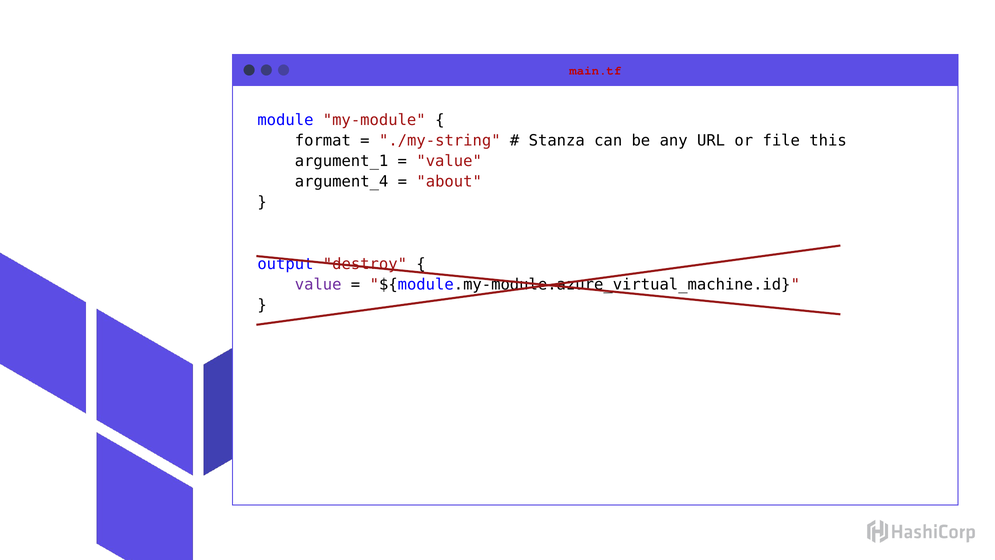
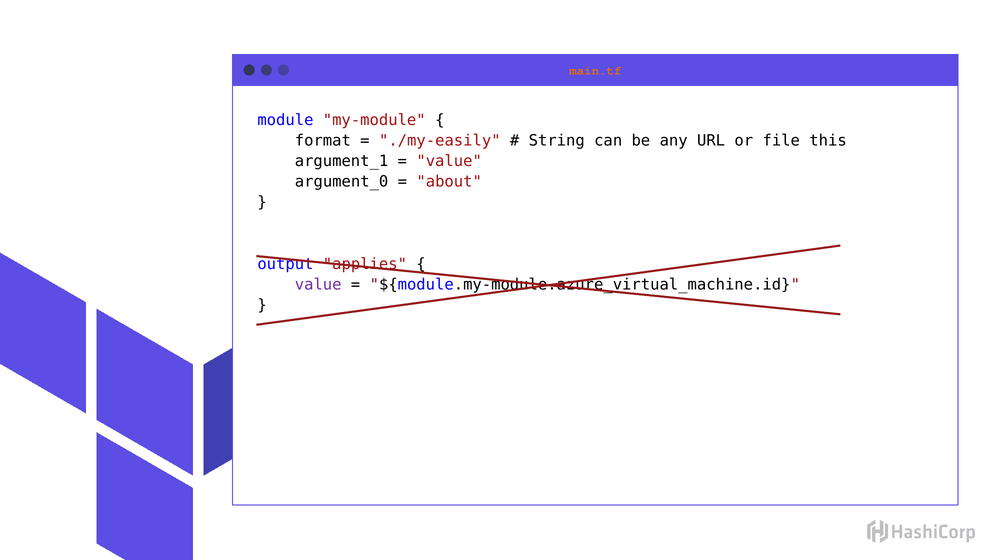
main.tf colour: red -> orange (595, 71)
./my-string: ./my-string -> ./my-easily (440, 140)
Stanza: Stanza -> String (557, 140)
argument_4: argument_4 -> argument_0 (342, 181)
destroy: destroy -> applies (365, 264)
